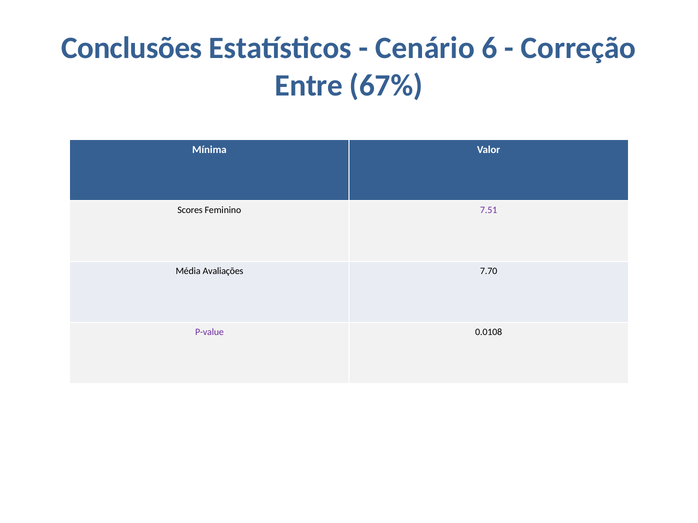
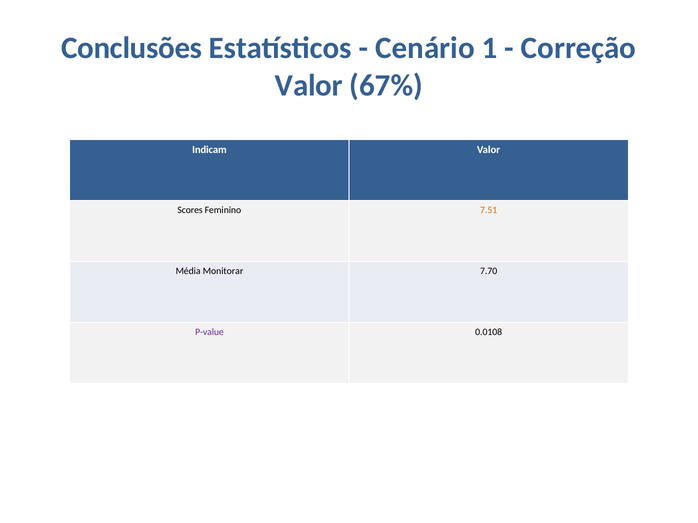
6: 6 -> 1 (490, 48)
Entre: Entre -> Valor (309, 85)
Mínima: Mínima -> Indicam (209, 150)
7.51 colour: purple -> orange (489, 210)
Avaliações: Avaliações -> Monitorar (223, 271)
